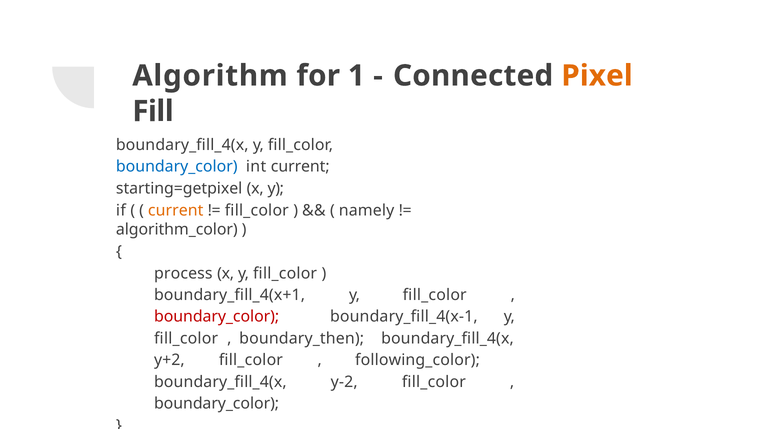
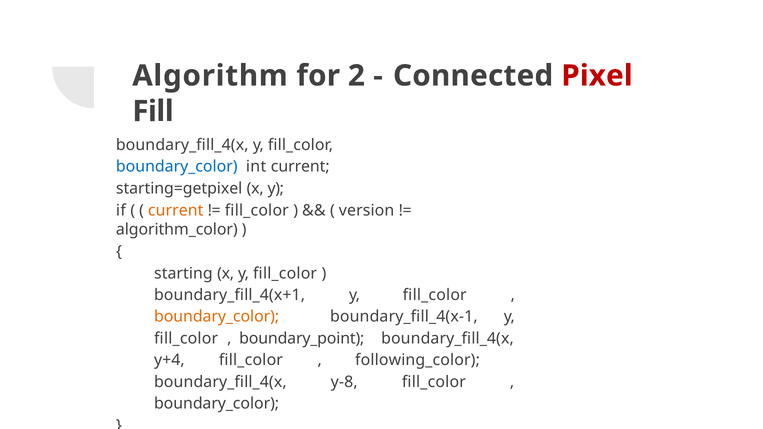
1: 1 -> 2 (356, 76)
Pixel colour: orange -> red (597, 76)
namely: namely -> version (367, 210)
process: process -> starting (183, 273)
boundary_color colour: red -> orange (217, 317)
boundary_then: boundary_then -> boundary_point (302, 339)
y+2: y+2 -> y+4 (169, 360)
y-2: y-2 -> y-8 (344, 382)
